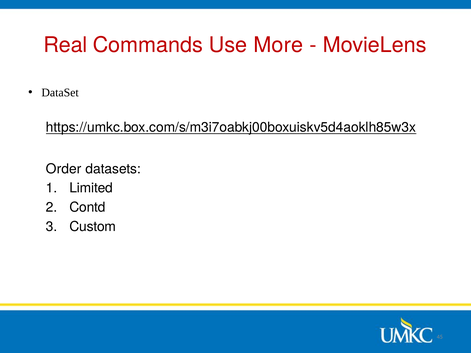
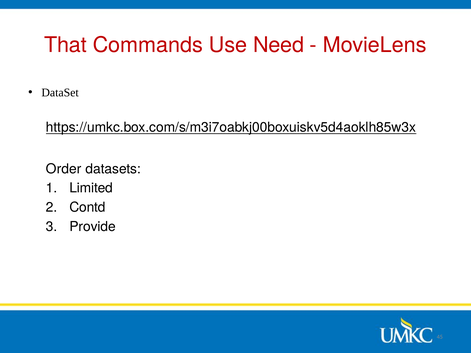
Real: Real -> That (65, 45)
More: More -> Need (279, 45)
Custom: Custom -> Provide (93, 227)
